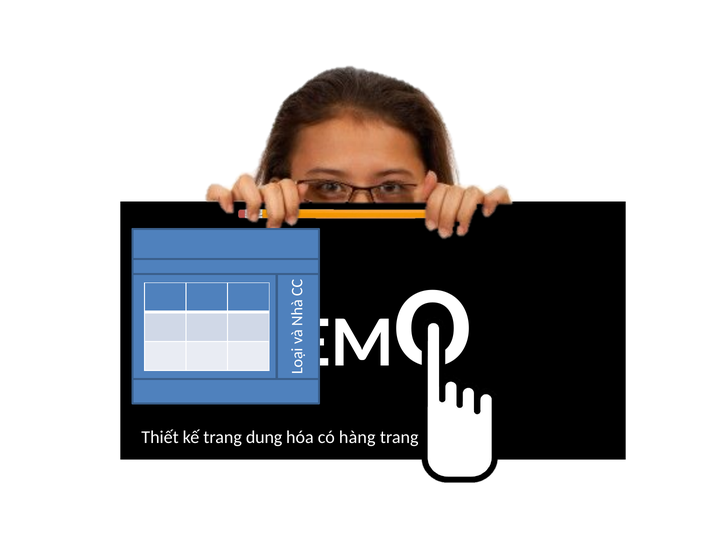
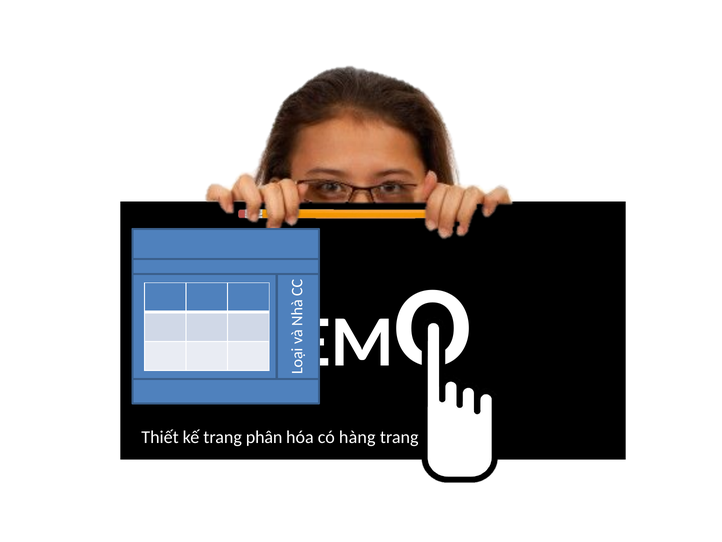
dung: dung -> phân (264, 437)
